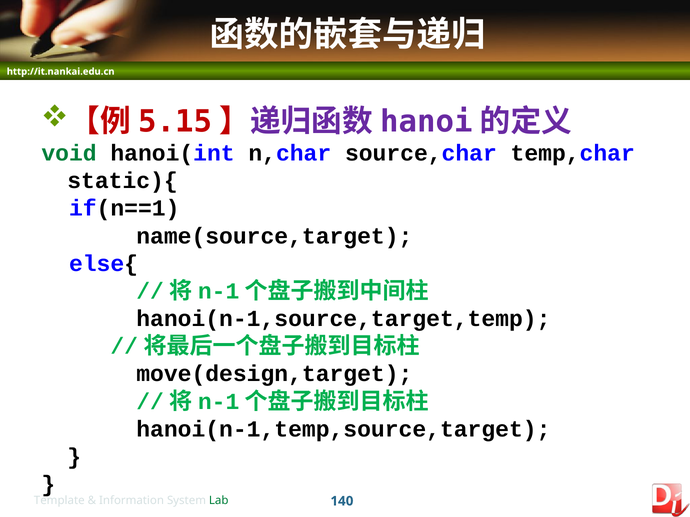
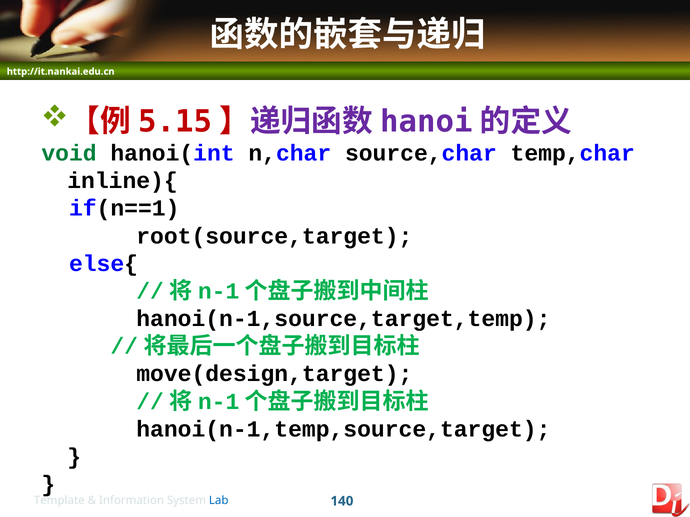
static){: static){ -> inline){ (123, 181)
name(source,target: name(source,target -> root(source,target (274, 236)
Lab colour: green -> blue (219, 501)
